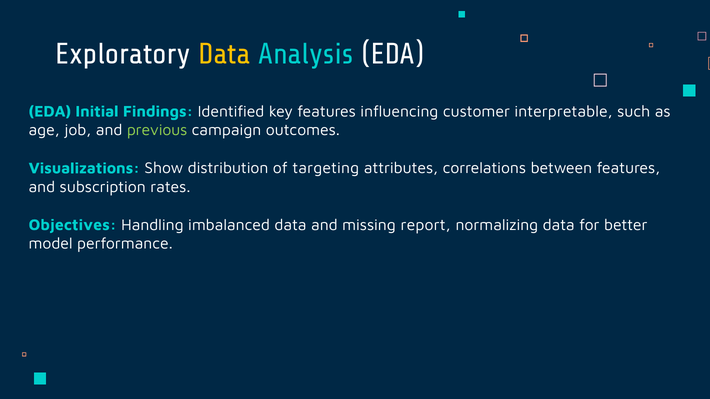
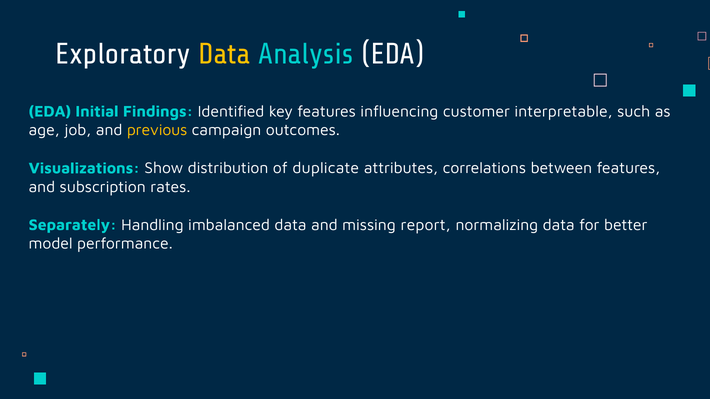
previous colour: light green -> yellow (157, 130)
targeting: targeting -> duplicate (326, 168)
Objectives: Objectives -> Separately (73, 225)
